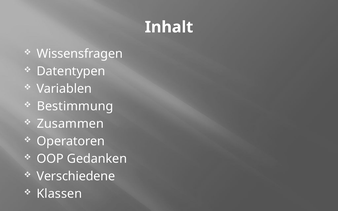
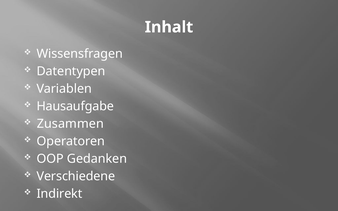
Bestimmung: Bestimmung -> Hausaufgabe (75, 106)
Klassen: Klassen -> Indirekt (59, 194)
